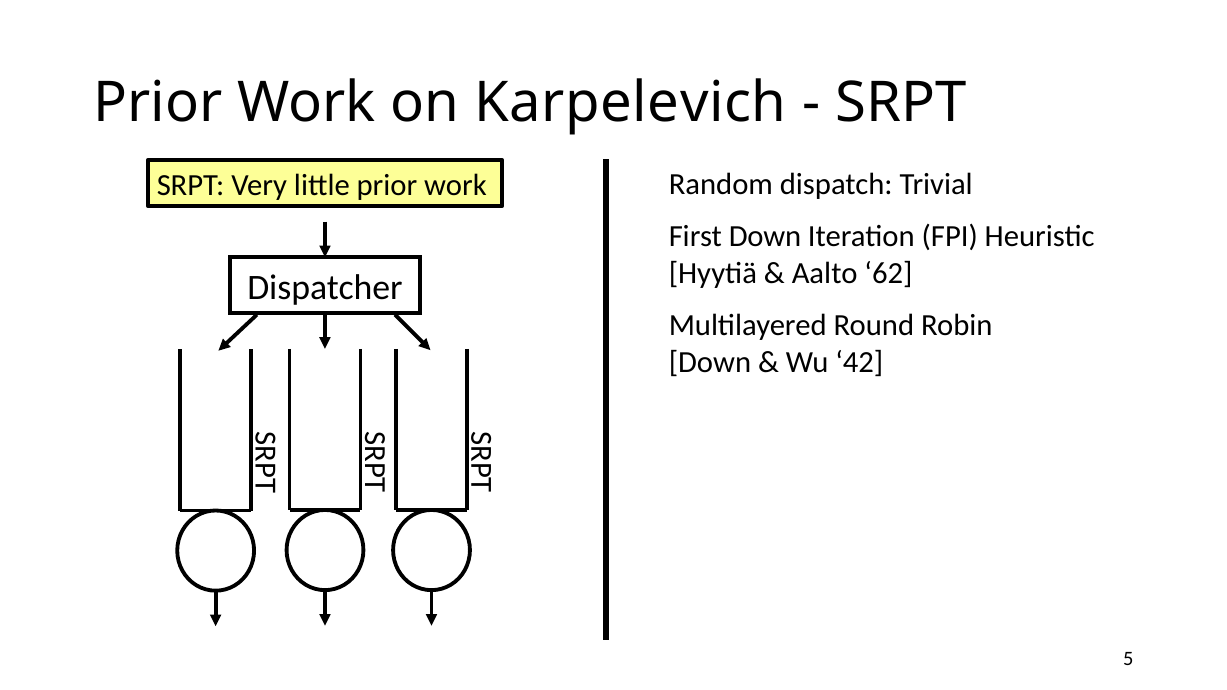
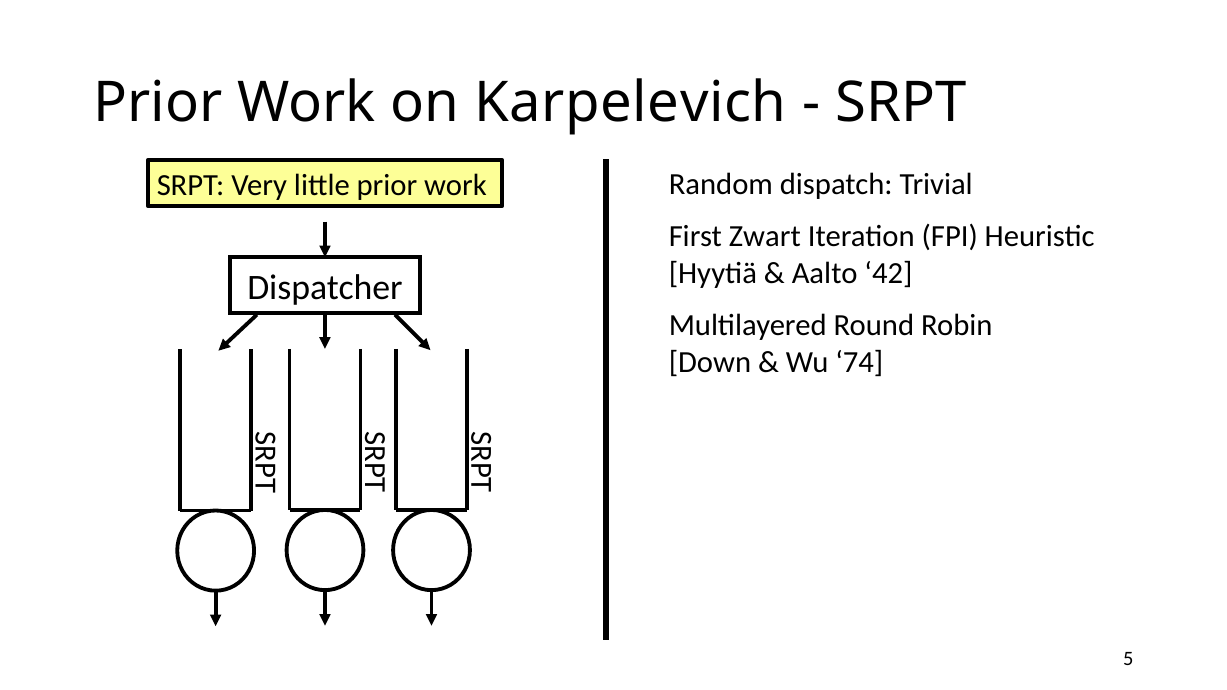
First Down: Down -> Zwart (765, 236)
62: 62 -> 42 (888, 273)
42: 42 -> 74 (859, 362)
